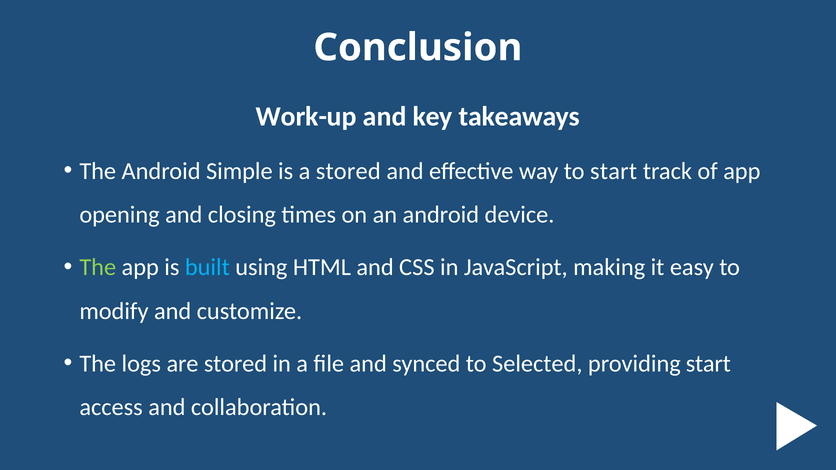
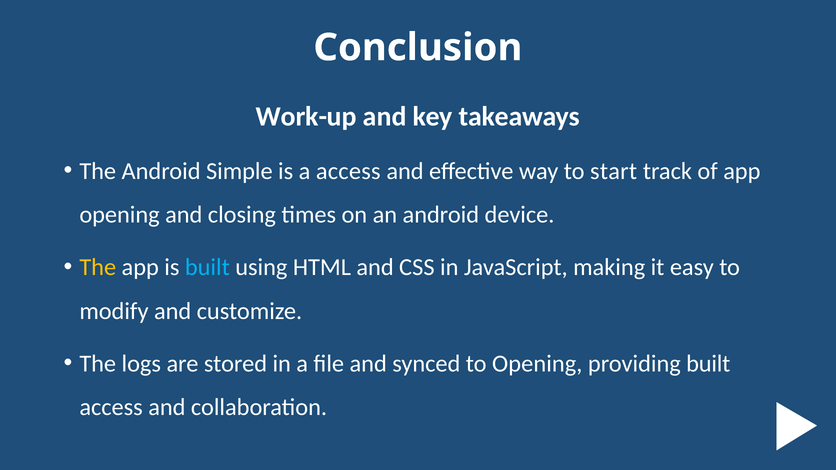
a stored: stored -> access (348, 171)
The colour: light green -> yellow (98, 267)
to Selected: Selected -> Opening (537, 364)
providing start: start -> built (708, 364)
